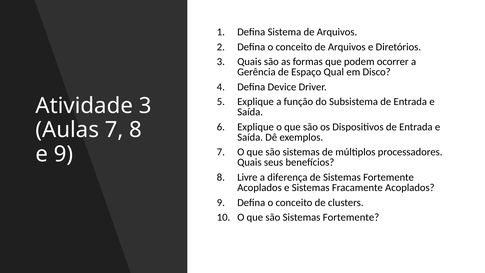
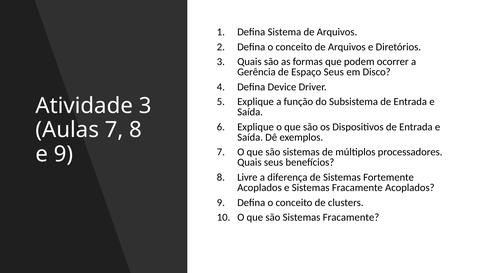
Espaço Qual: Qual -> Seus (334, 72)
são Sistemas Fortemente: Fortemente -> Fracamente (351, 217)
